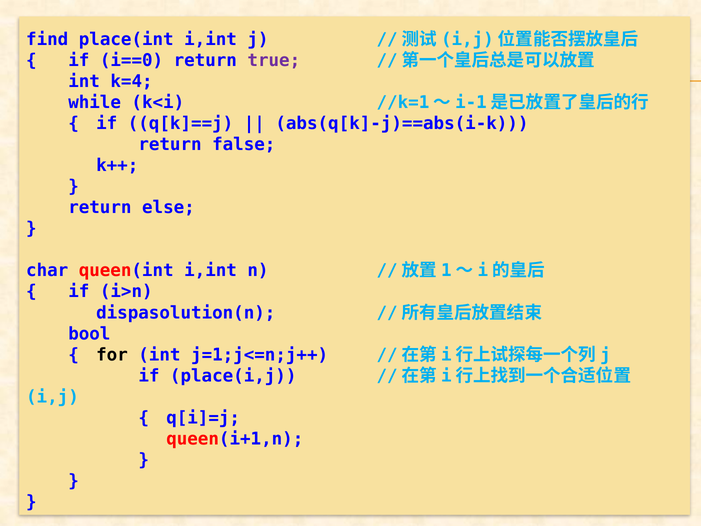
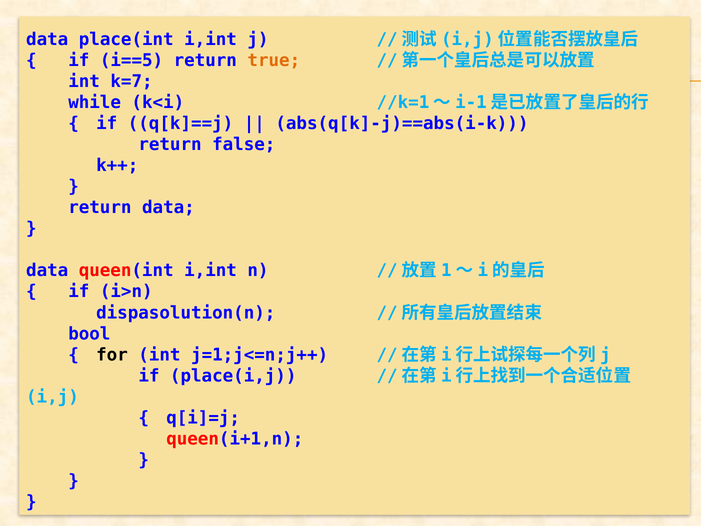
find: find -> data (47, 39)
i==0: i==0 -> i==5 (132, 60)
true colour: purple -> orange (274, 60)
k=4: k=4 -> k=7 (132, 81)
return else: else -> data (168, 207)
char: char -> data (47, 271)
